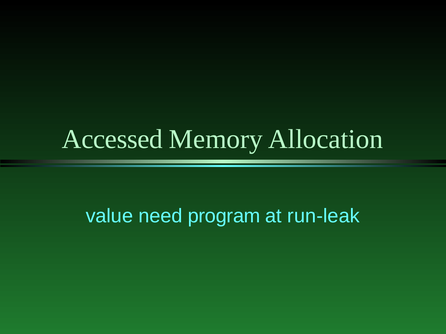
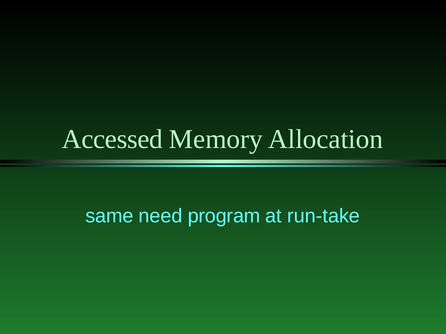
value: value -> same (109, 216)
run-leak: run-leak -> run-take (324, 216)
